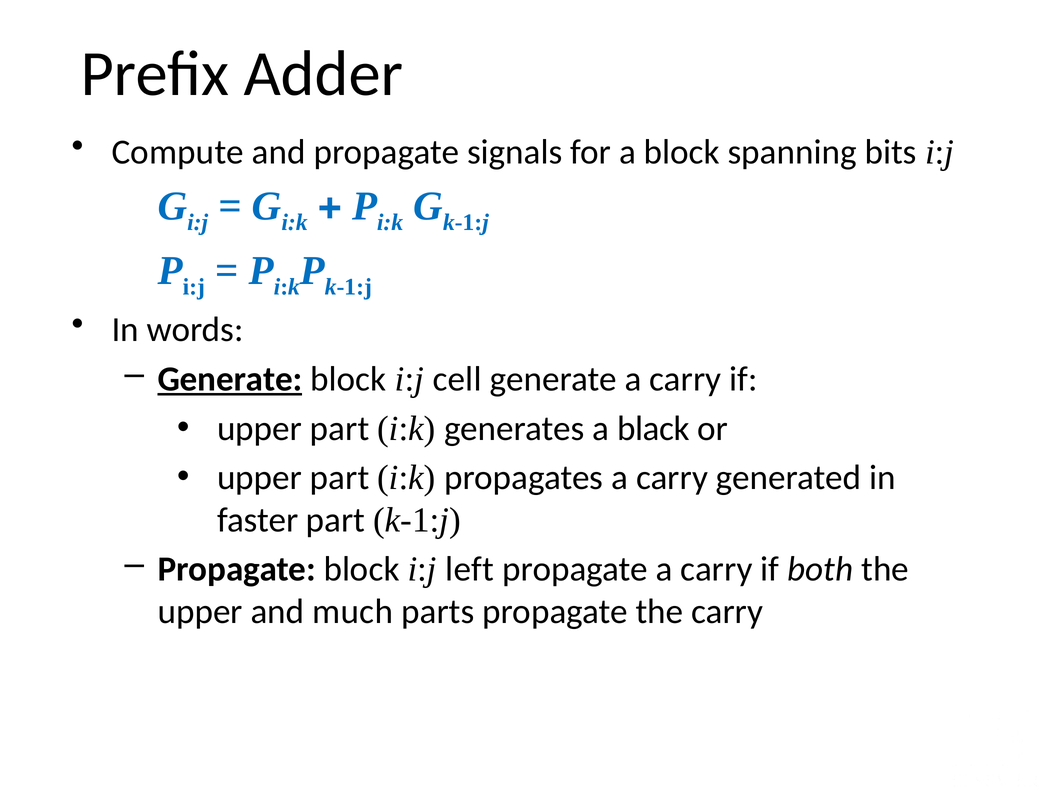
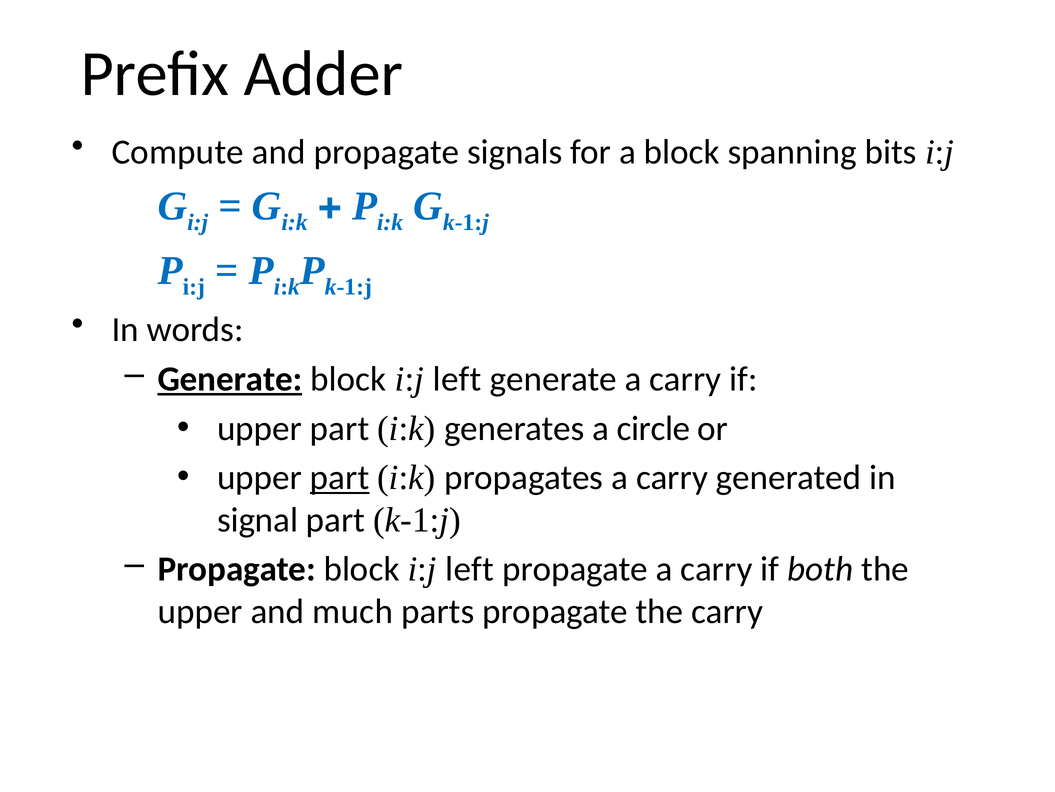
cell: cell -> left (457, 379)
black: black -> circle (653, 428)
part underline: none -> present (340, 477)
faster: faster -> signal (258, 519)
